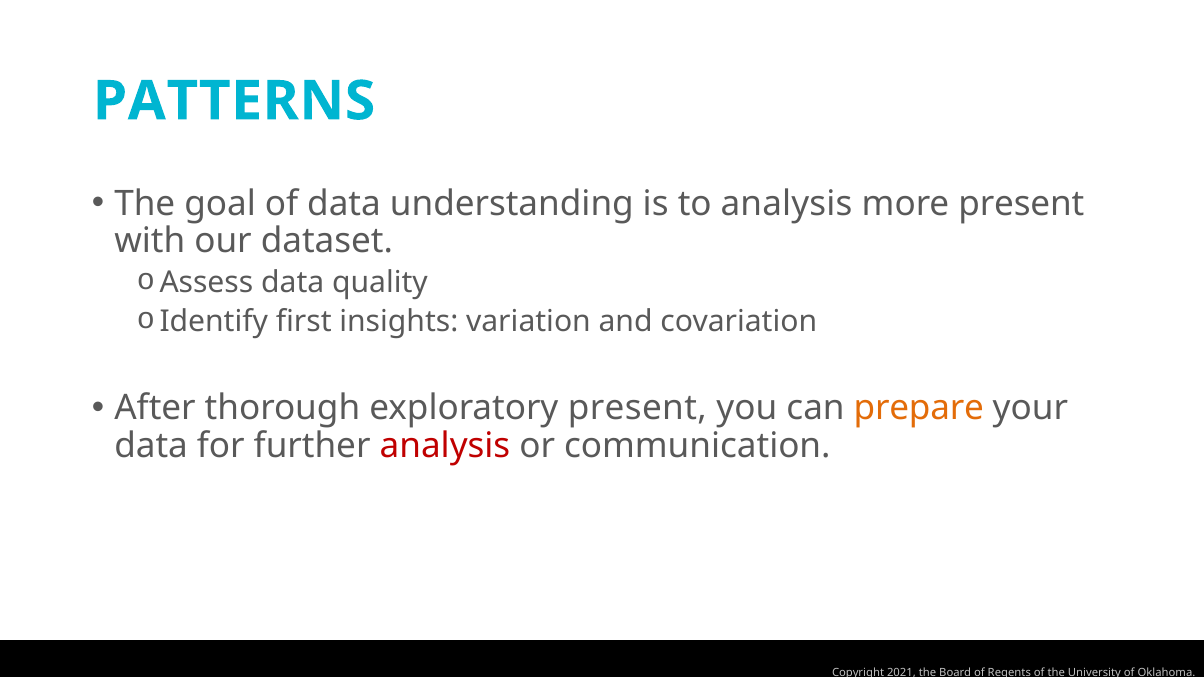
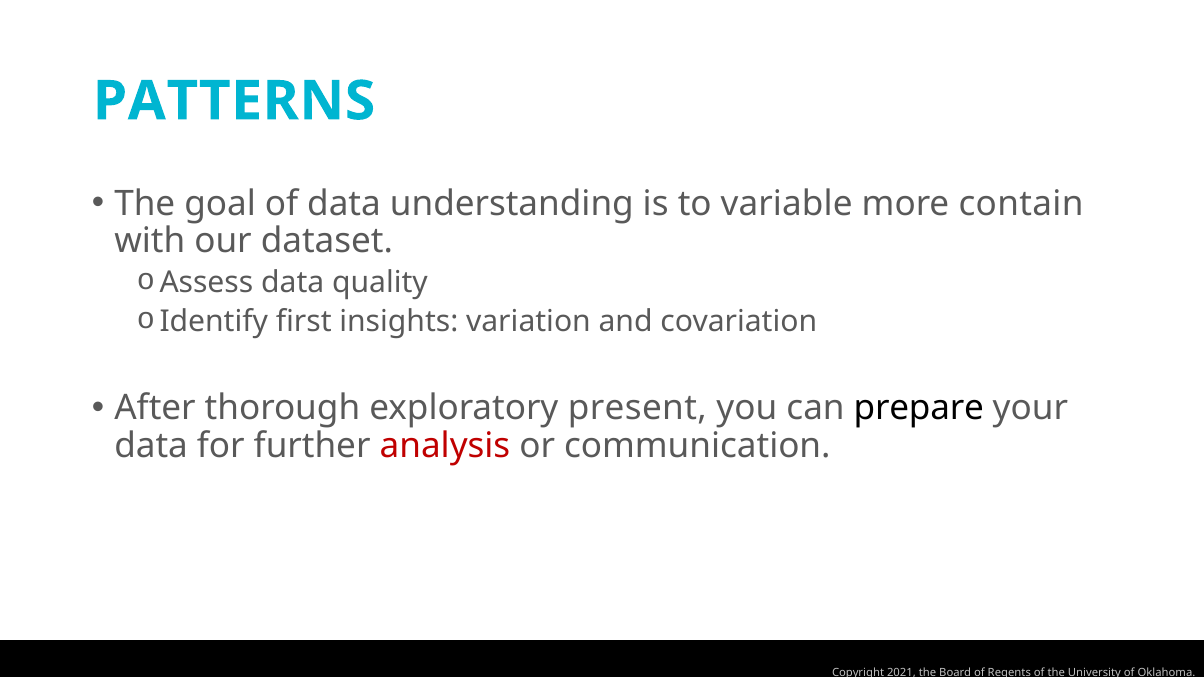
to analysis: analysis -> variable (787, 204)
more present: present -> contain (1021, 204)
prepare colour: orange -> black (919, 408)
